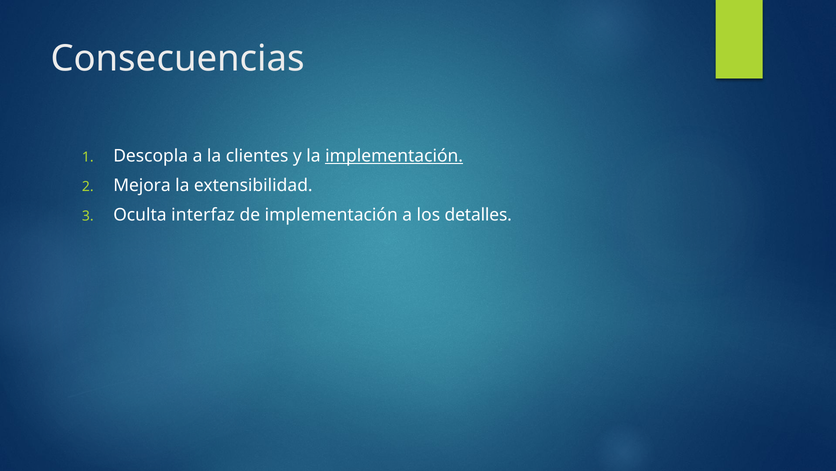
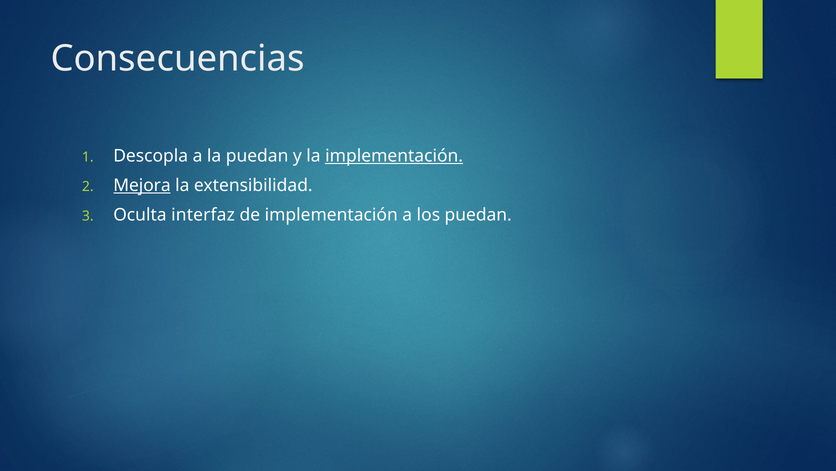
la clientes: clientes -> puedan (257, 156)
Mejora underline: none -> present (142, 185)
los detalles: detalles -> puedan (478, 215)
